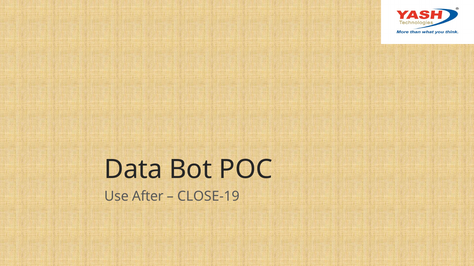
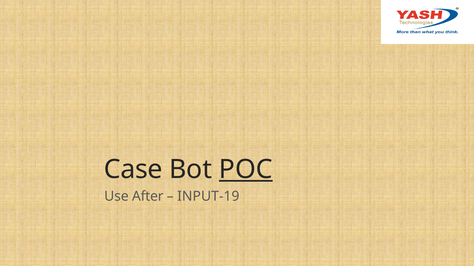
Data: Data -> Case (133, 170)
POC underline: none -> present (246, 170)
CLOSE-19: CLOSE-19 -> INPUT-19 (208, 197)
